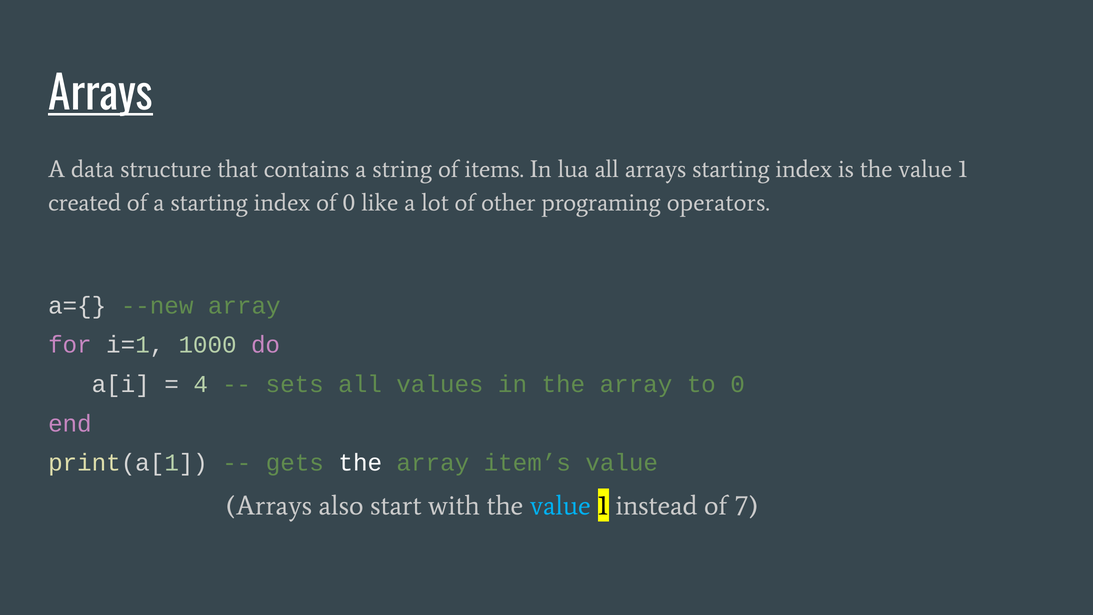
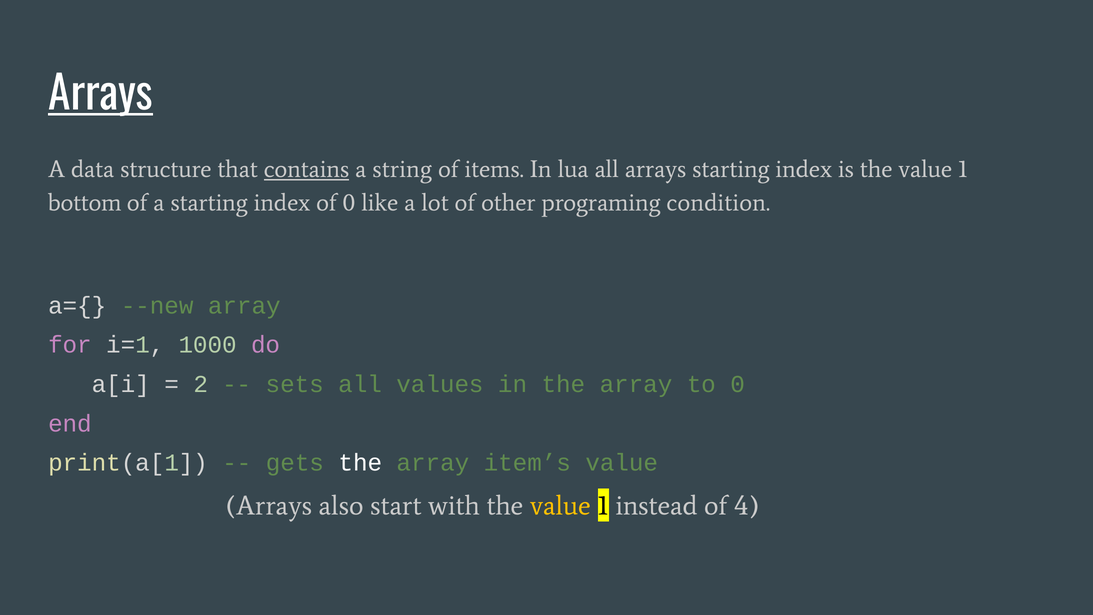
contains underline: none -> present (306, 169)
created: created -> bottom (85, 203)
operators: operators -> condition (718, 203)
4: 4 -> 2 (201, 384)
value colour: light blue -> yellow (560, 505)
7: 7 -> 4 (747, 505)
